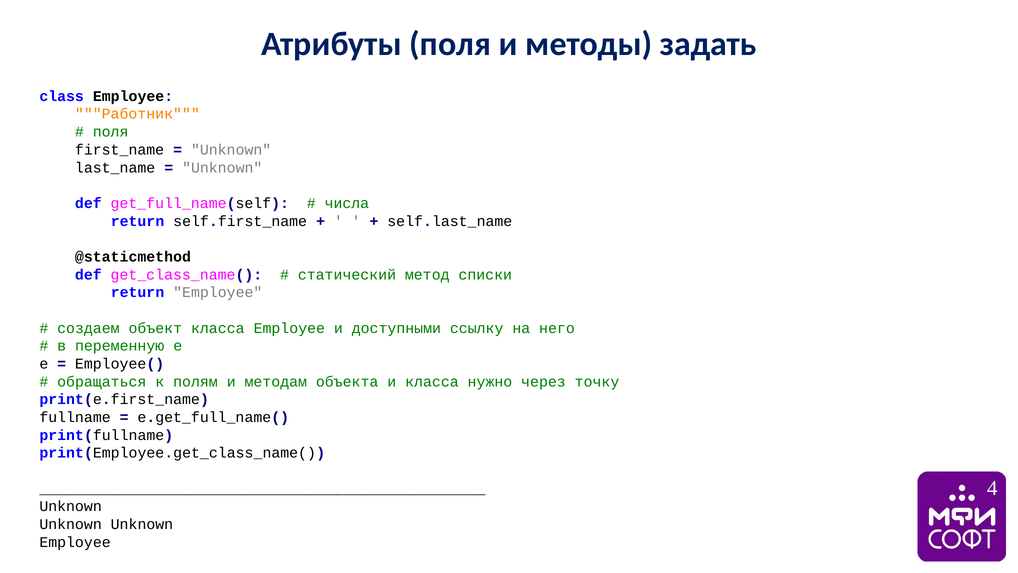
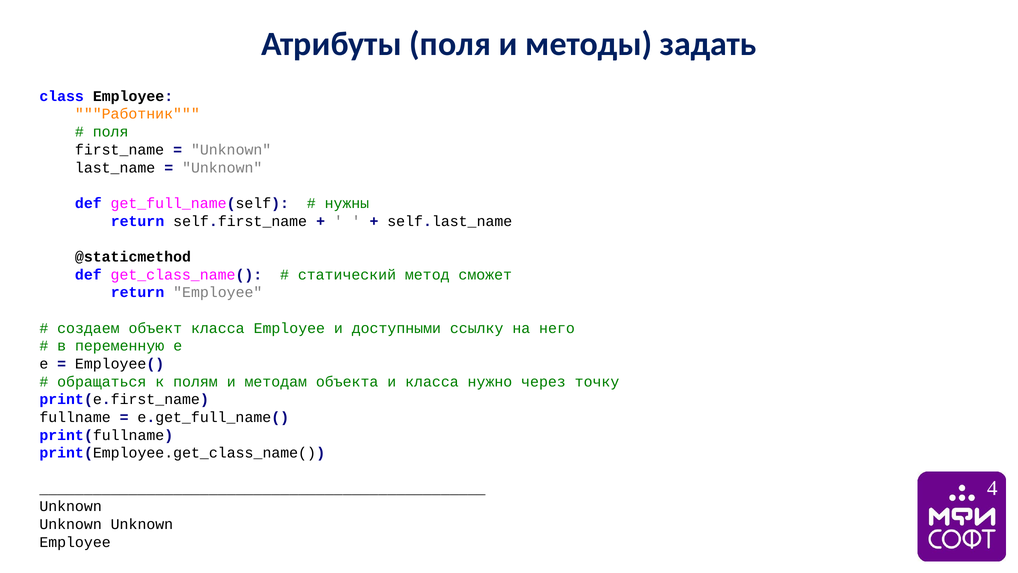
числа: числа -> нужны (347, 203)
списки: списки -> сможет (485, 274)
